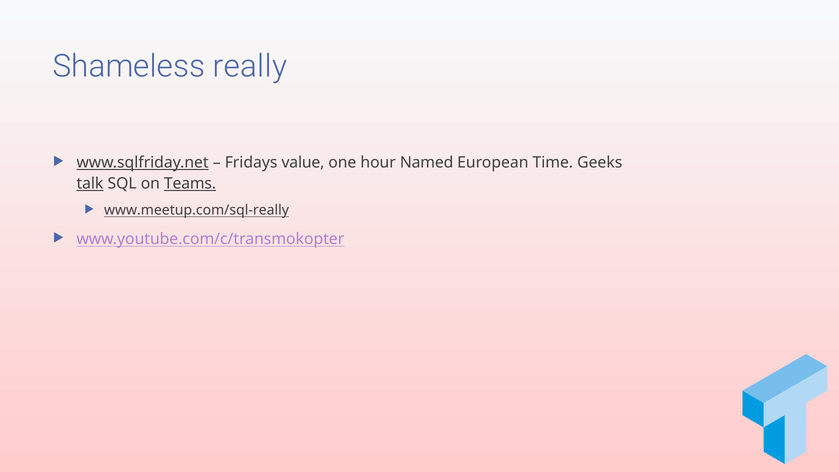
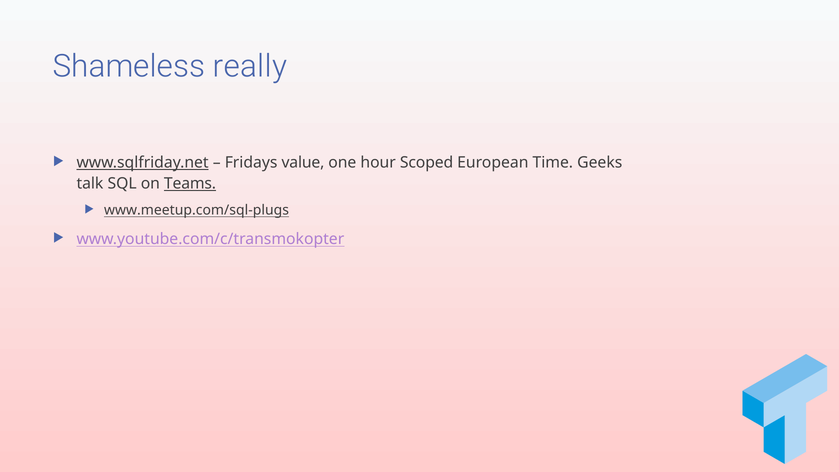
Named: Named -> Scoped (427, 162)
talk underline: present -> none (90, 184)
www.meetup.com/sql-really: www.meetup.com/sql-really -> www.meetup.com/sql-plugs (196, 210)
